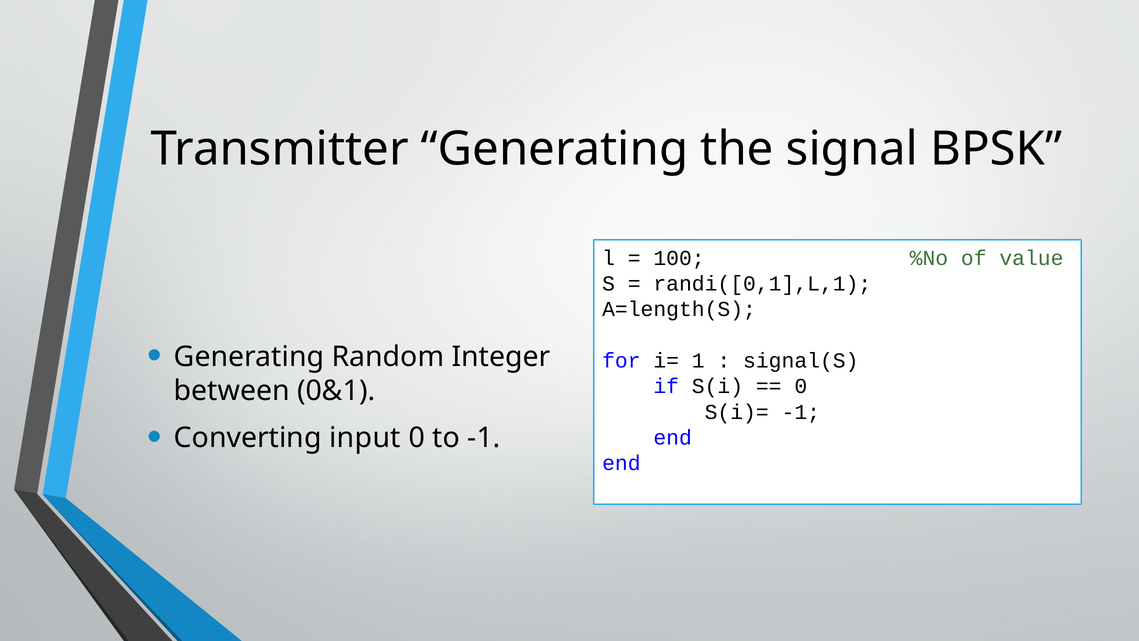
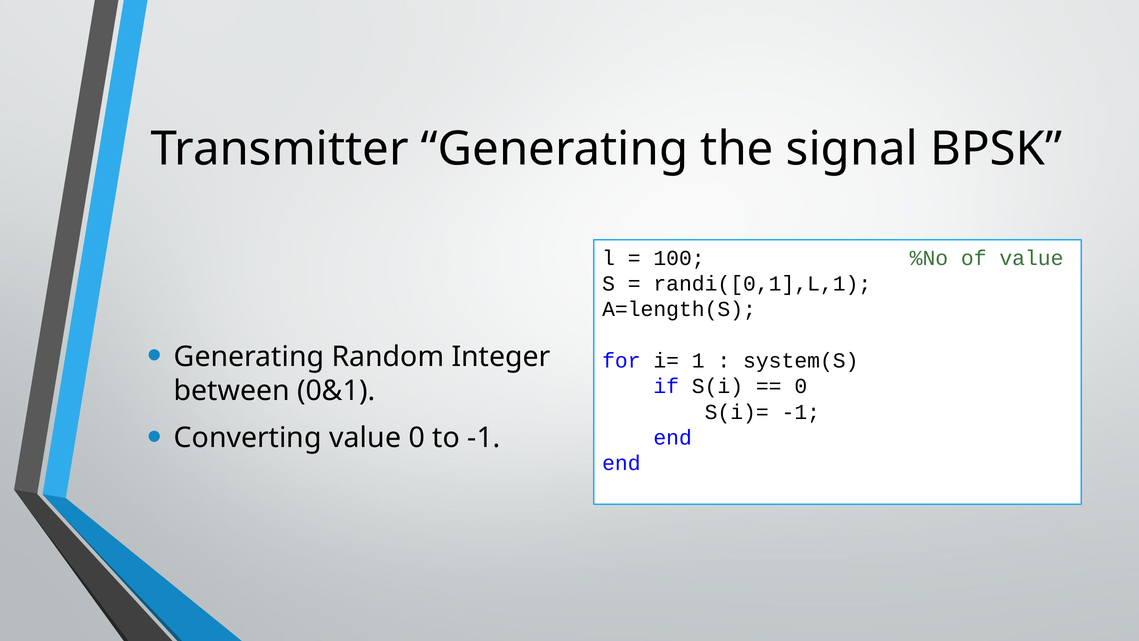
signal(S: signal(S -> system(S (801, 361)
Converting input: input -> value (365, 438)
